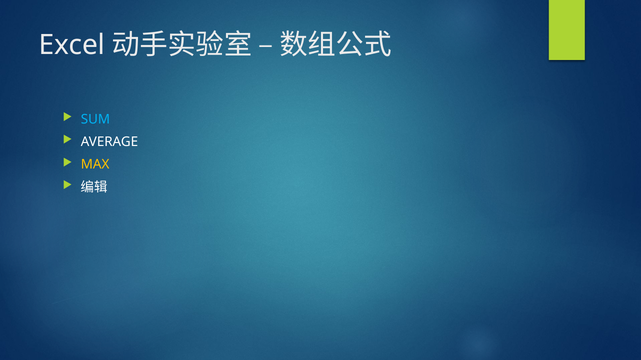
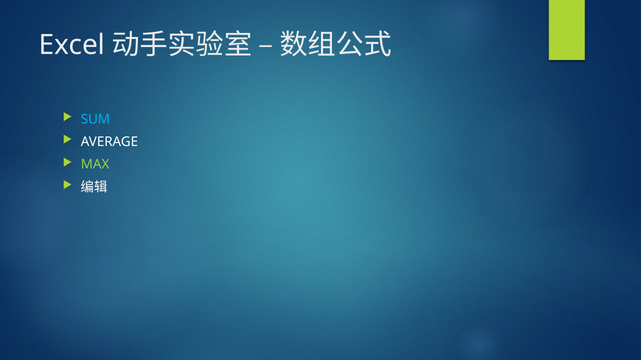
MAX colour: yellow -> light green (95, 165)
